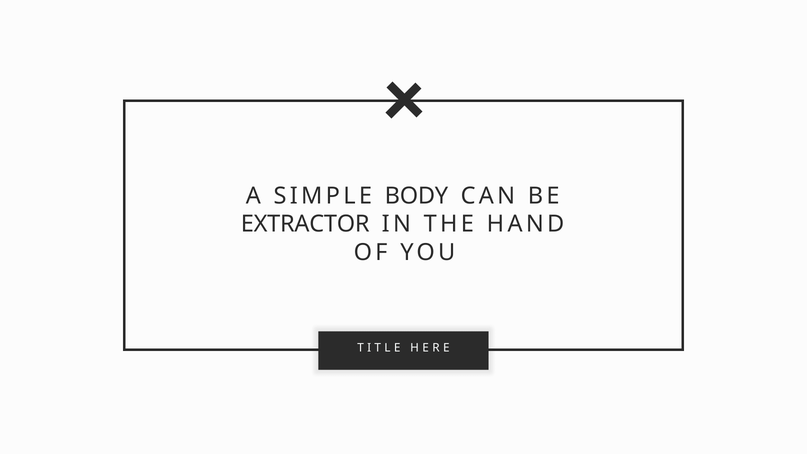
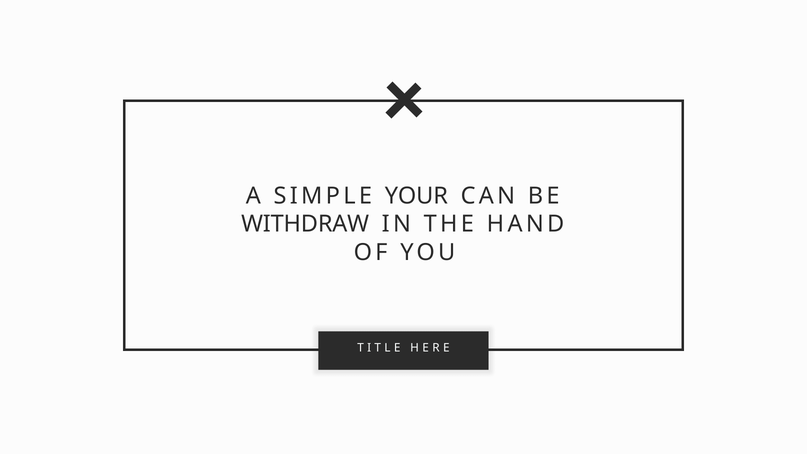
BODY: BODY -> YOUR (416, 196)
EXTRACTOR: EXTRACTOR -> WITHDRAW (305, 224)
